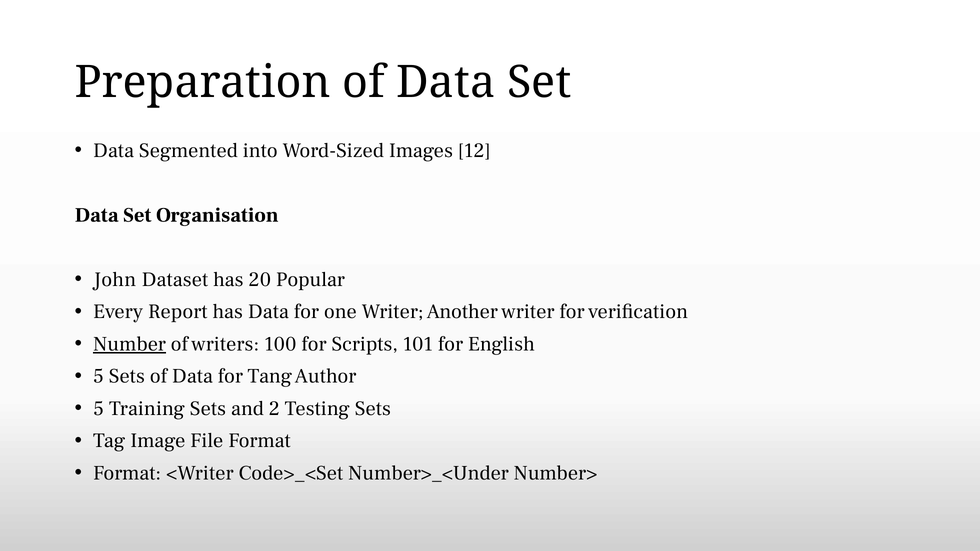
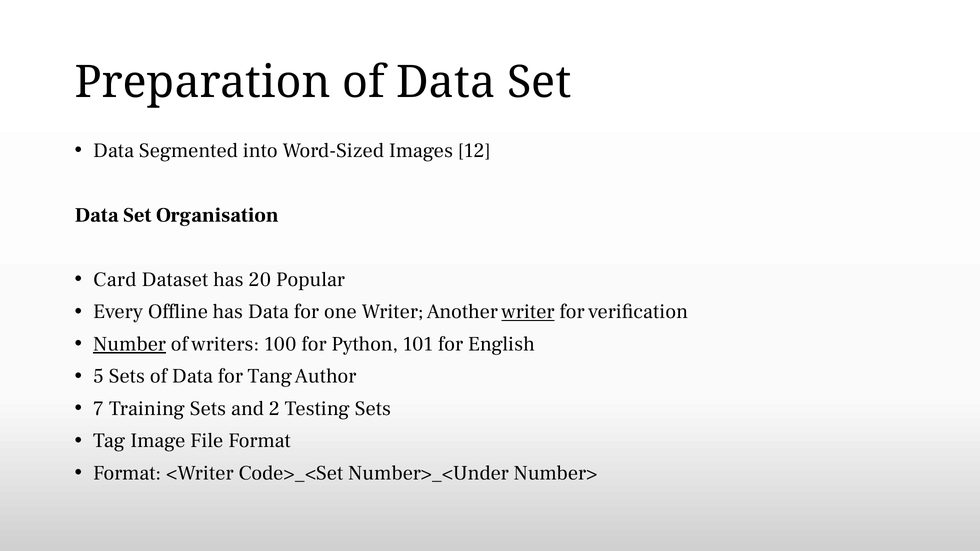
John: John -> Card (115, 280)
Report: Report -> Offline (178, 312)
writer underline: none -> present (528, 312)
Scripts: Scripts -> Python (365, 344)
5: 5 -> 7 (99, 409)
